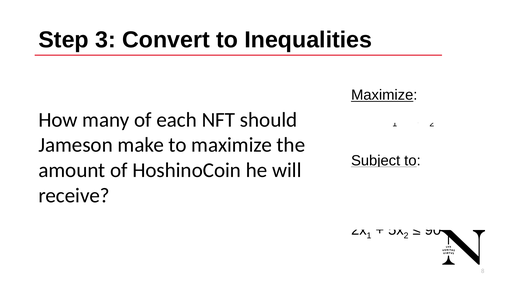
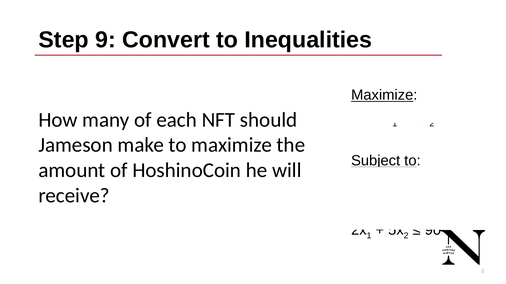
3: 3 -> 9 (106, 40)
